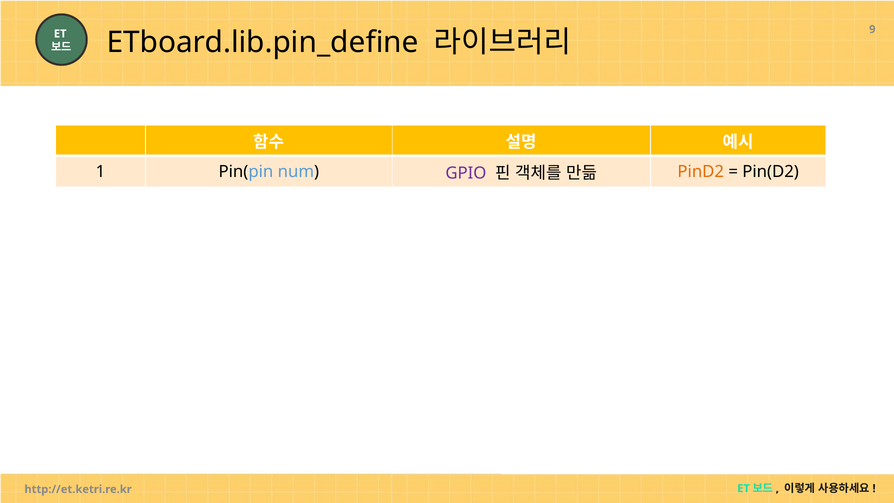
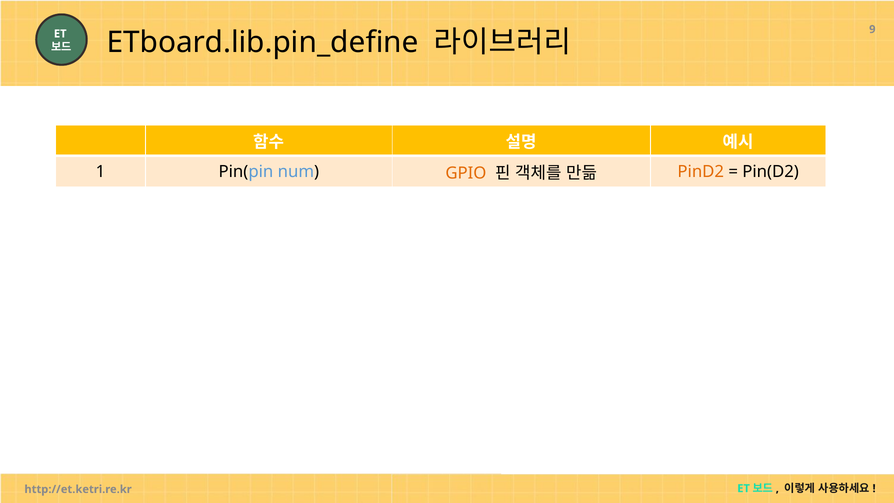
GPIO colour: purple -> orange (466, 173)
